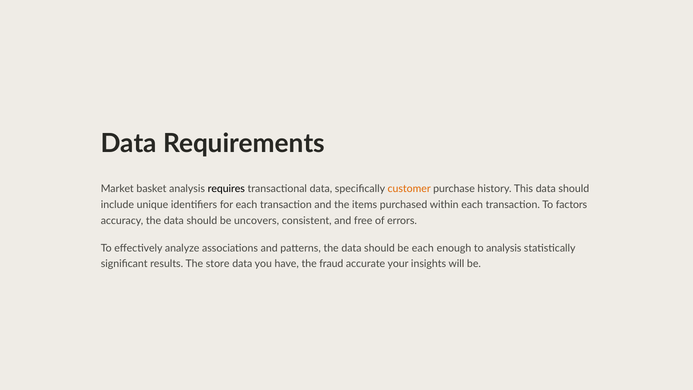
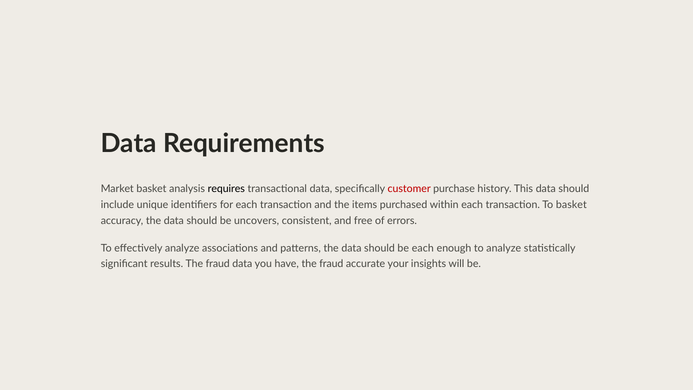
customer colour: orange -> red (409, 189)
To factors: factors -> basket (571, 205)
to analysis: analysis -> analyze (504, 248)
results The store: store -> fraud (218, 264)
